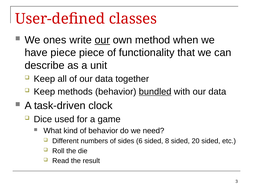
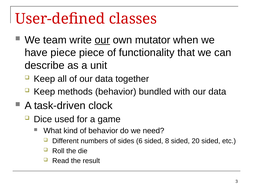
ones: ones -> team (55, 40)
method: method -> mutator (153, 40)
bundled underline: present -> none (155, 92)
